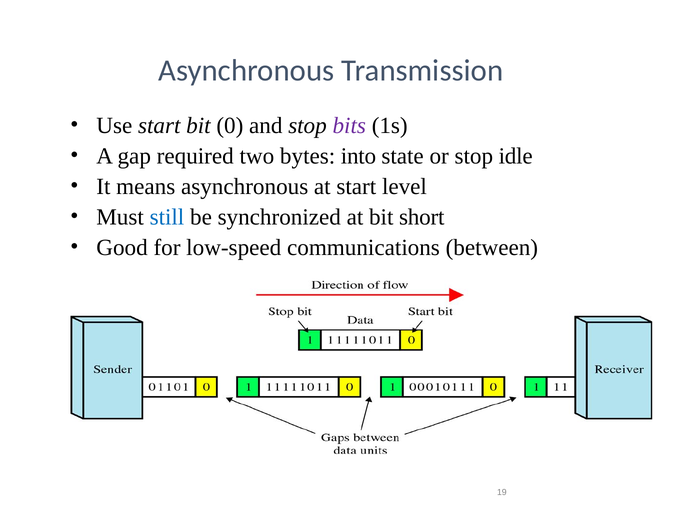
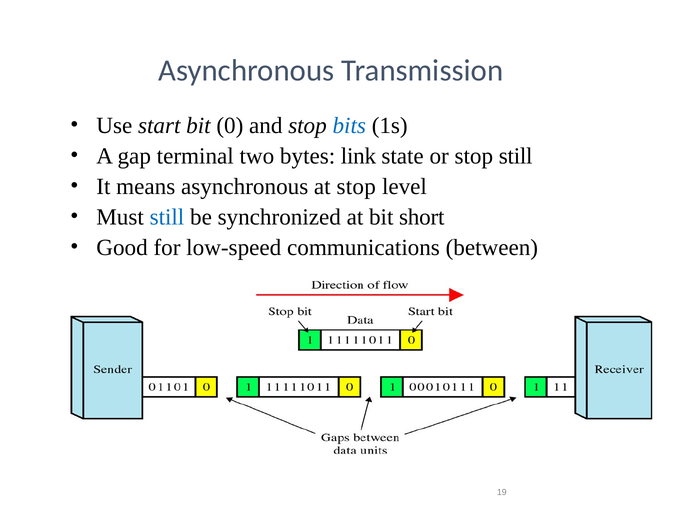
bits colour: purple -> blue (349, 125)
required: required -> terminal (195, 156)
into: into -> link (358, 156)
stop idle: idle -> still (516, 156)
at start: start -> stop (356, 187)
